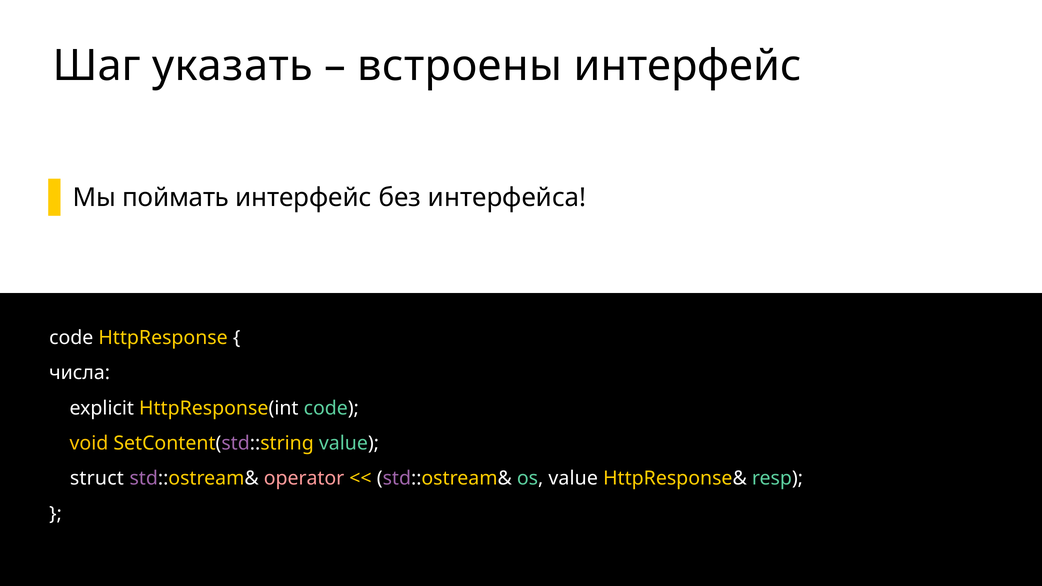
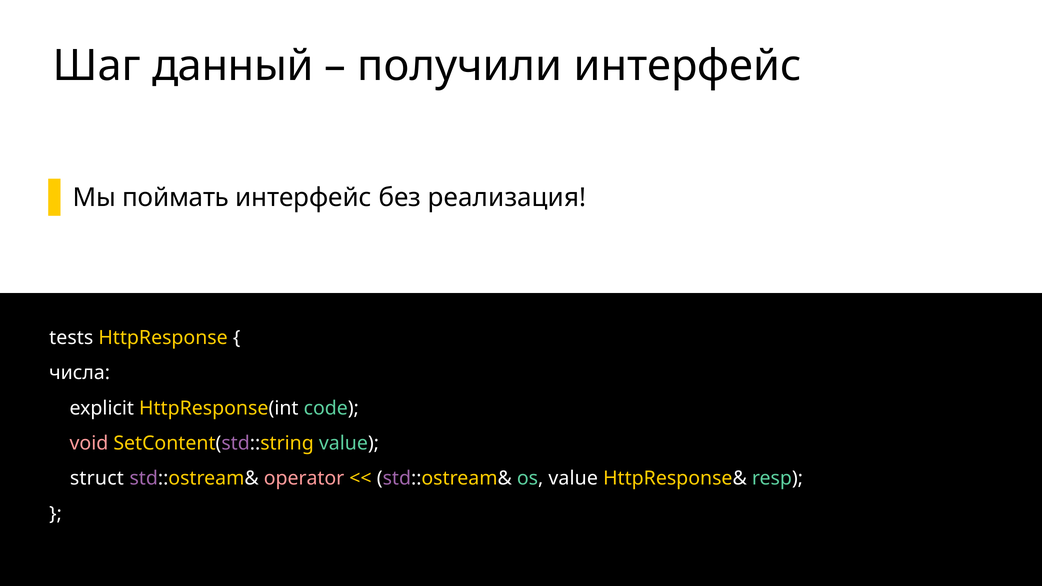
указать: указать -> данный (233, 66)
встроены: встроены -> получили (460, 66)
интерфейса: интерфейса -> реализация (507, 198)
code: code -> tests (71, 338)
void colour: yellow -> pink (89, 443)
